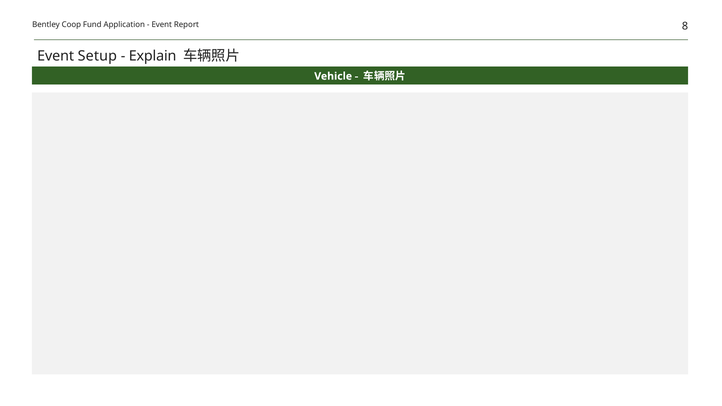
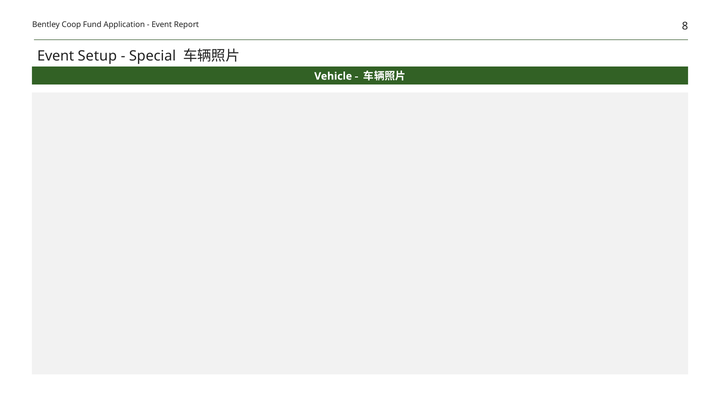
Explain: Explain -> Special (153, 56)
